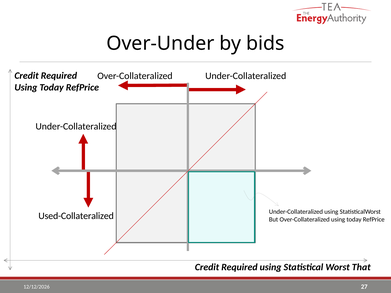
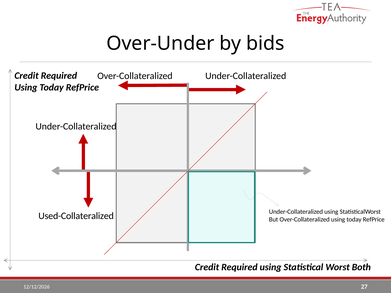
That: That -> Both (361, 267)
